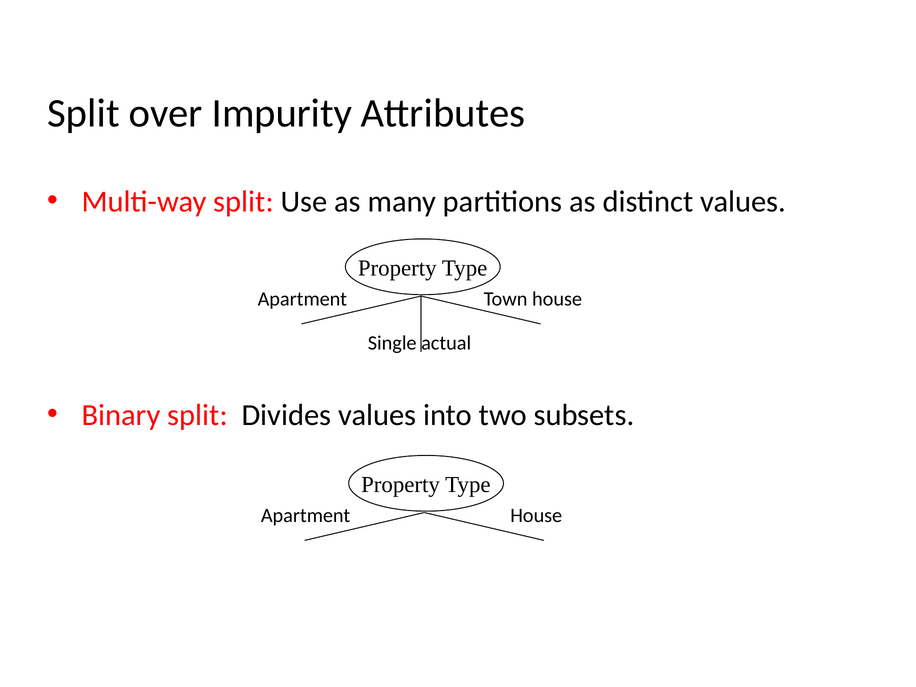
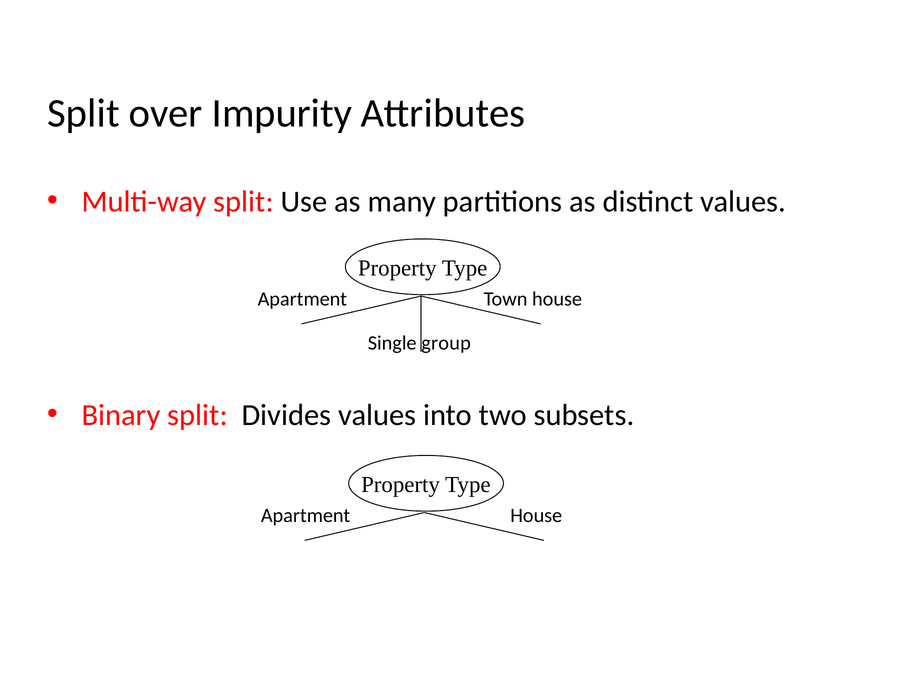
actual: actual -> group (446, 343)
